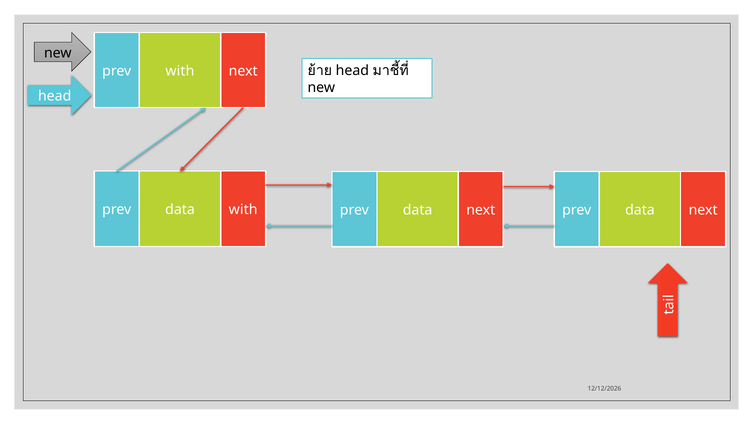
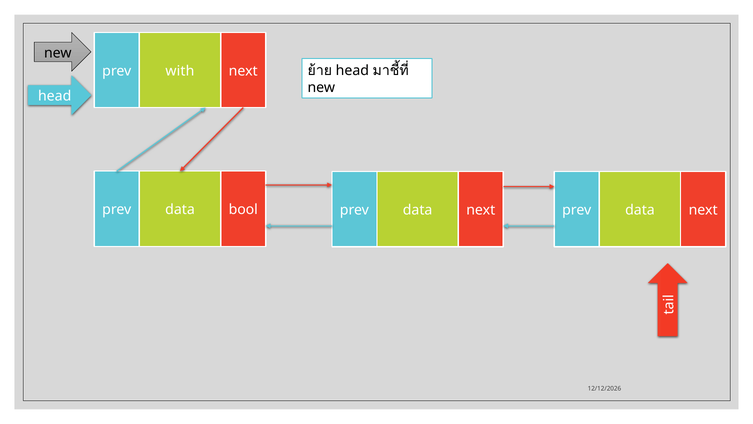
prev with: with -> bool (243, 210)
